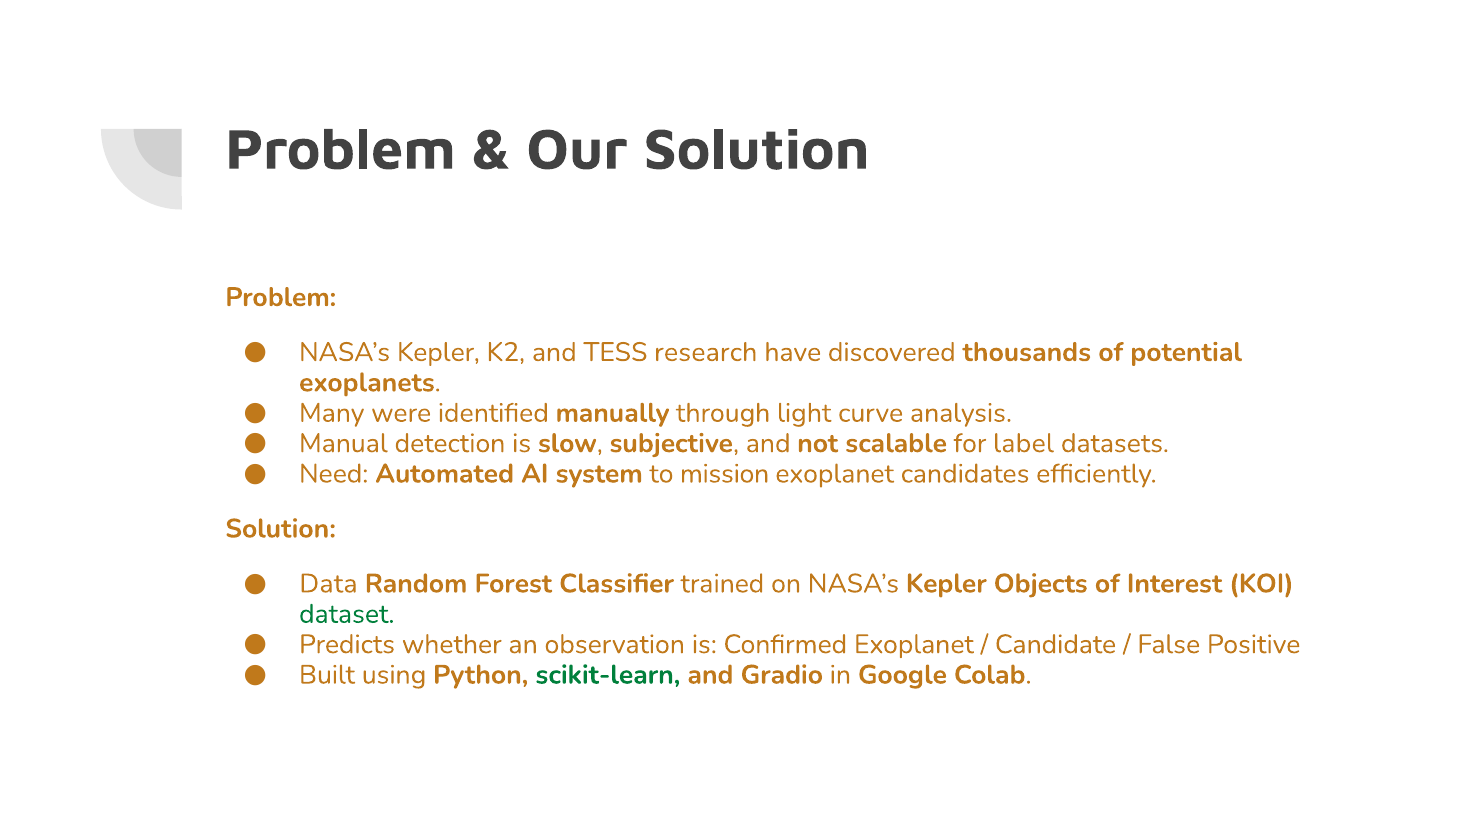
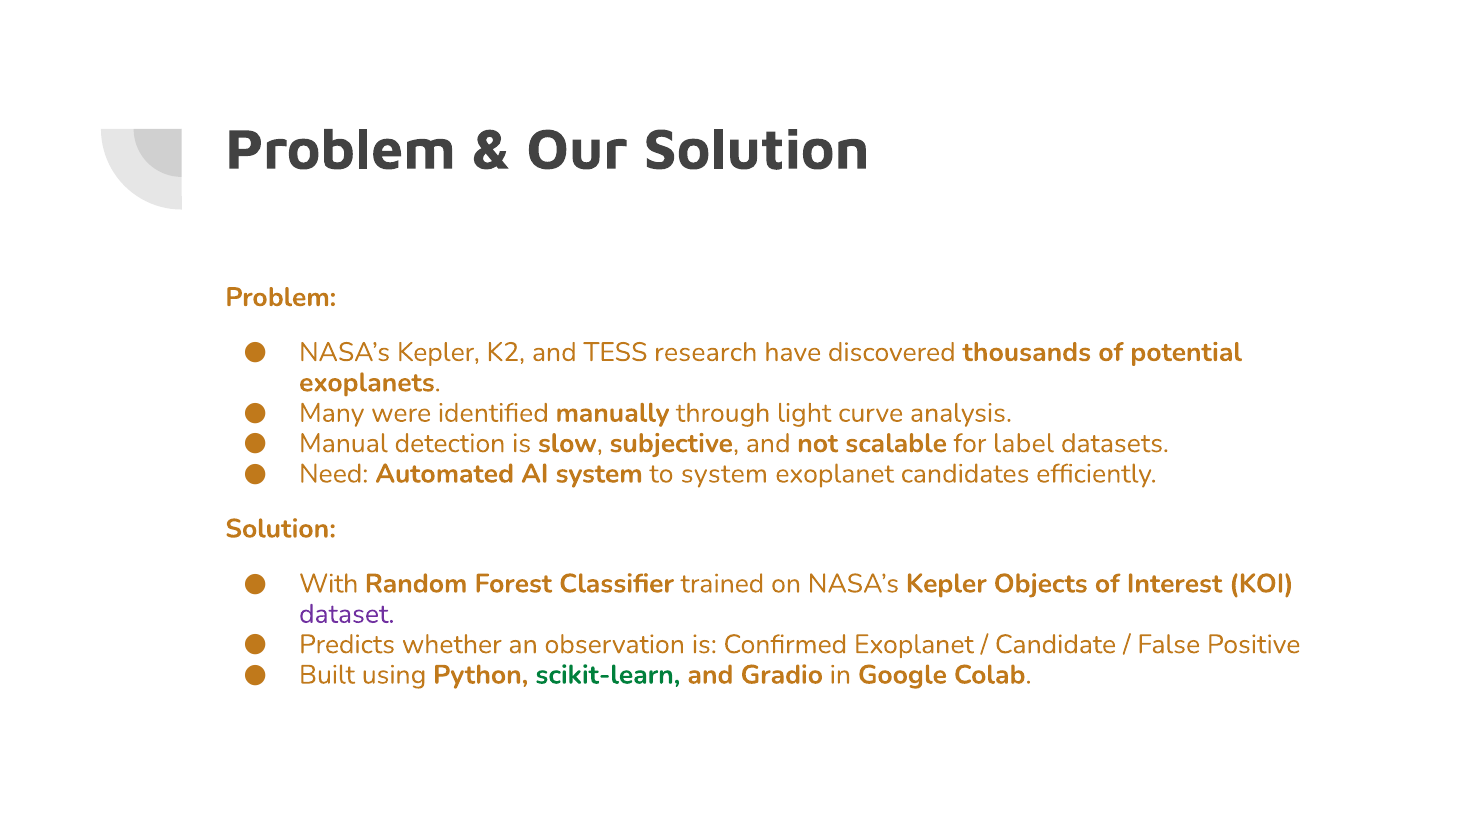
to mission: mission -> system (724, 474)
Data: Data -> With (329, 584)
dataset colour: green -> purple (347, 614)
